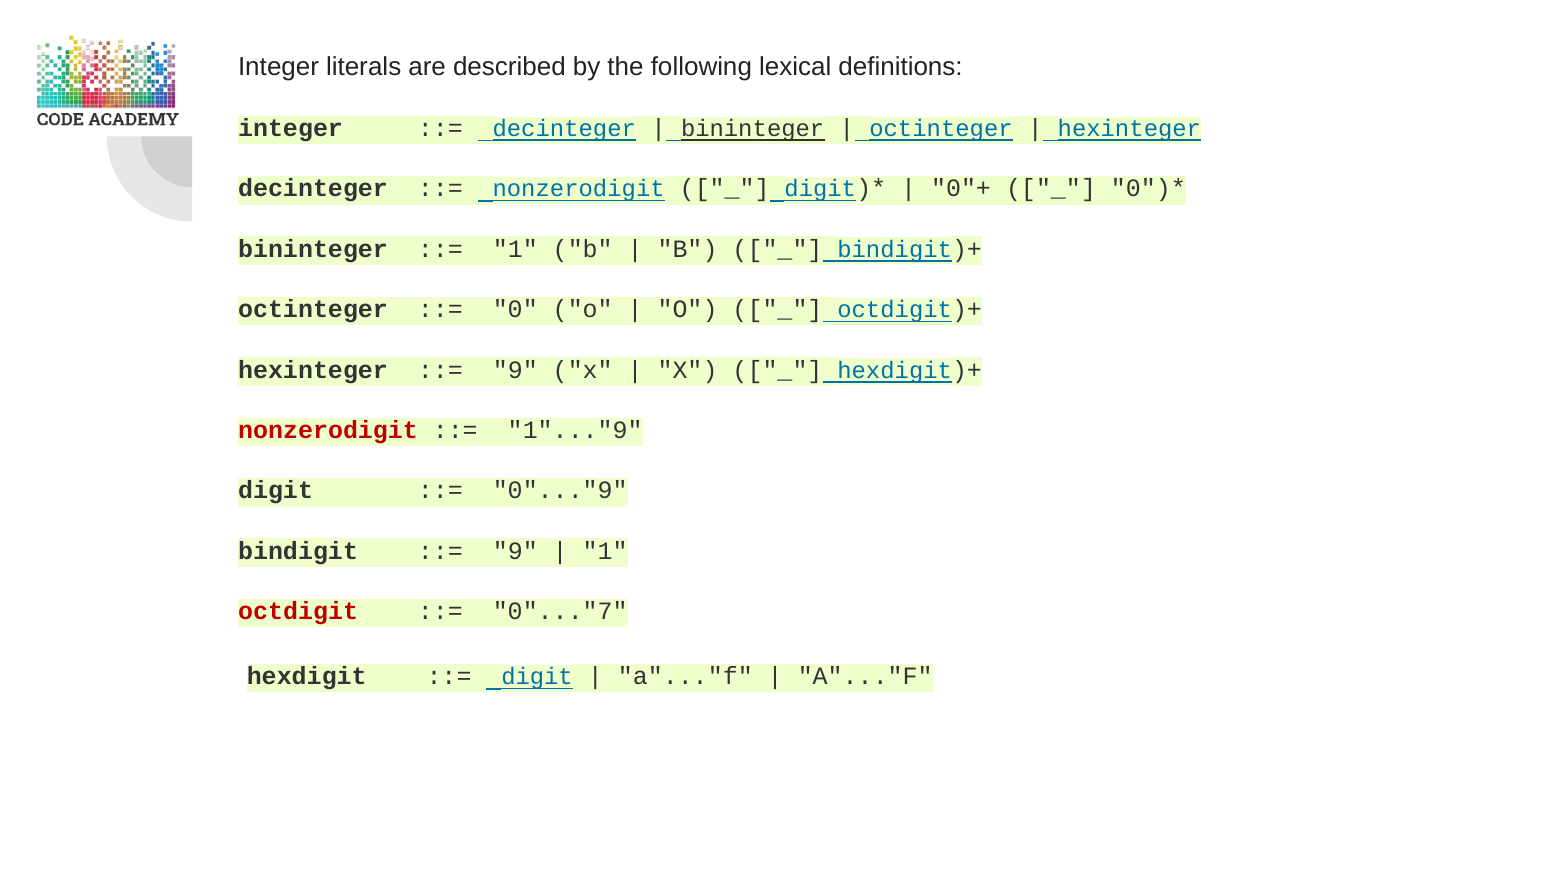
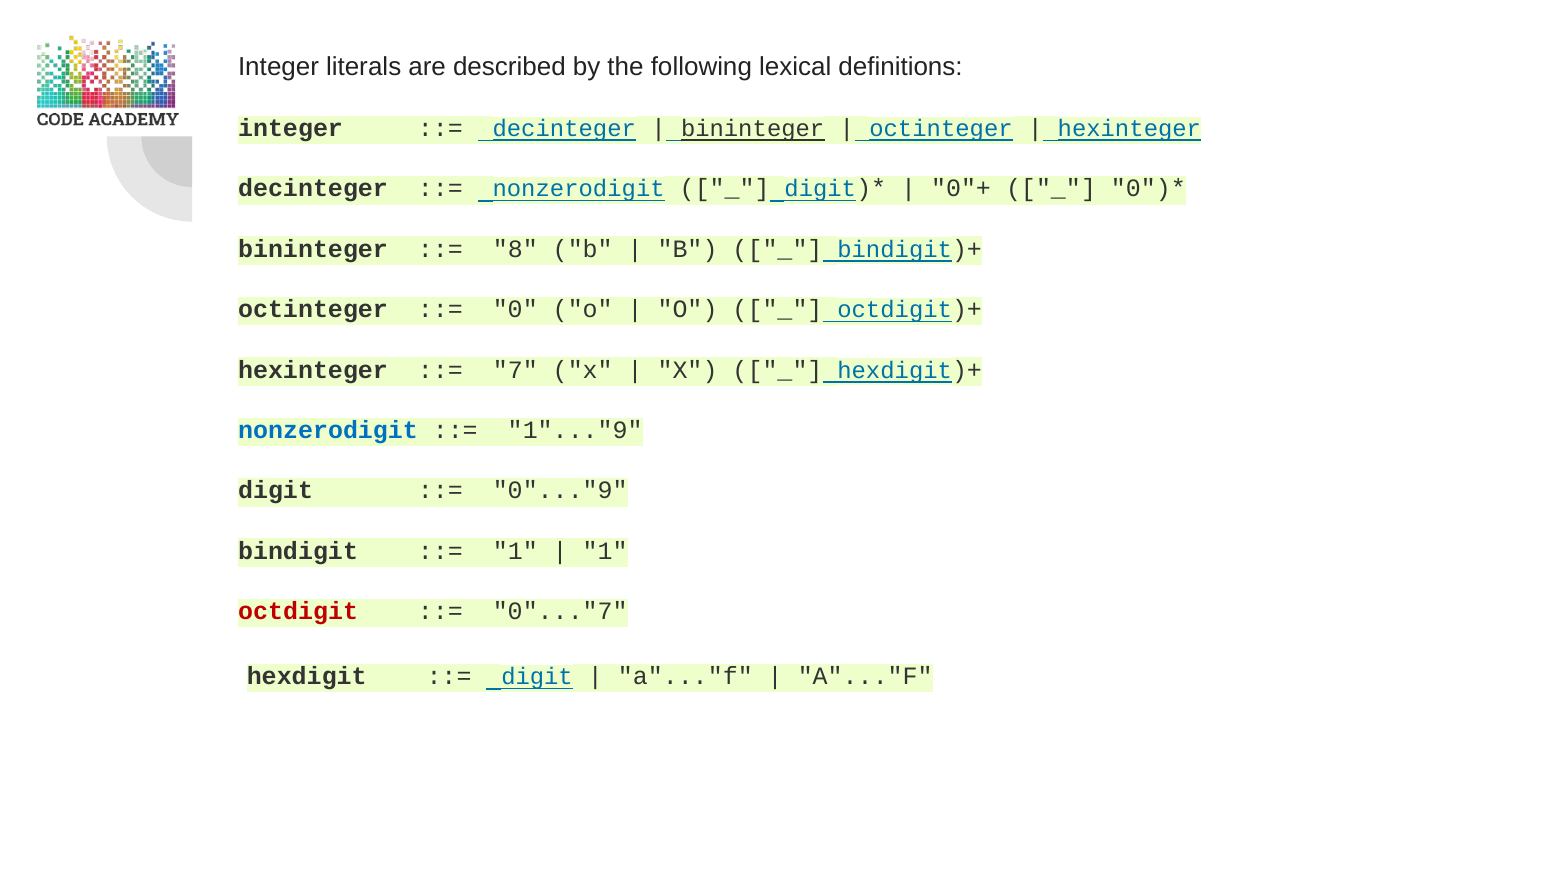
1: 1 -> 8 (515, 249)
9: 9 -> 7 (515, 370)
nonzerodigit colour: red -> blue (328, 430)
9: 9 -> 1 (515, 551)
